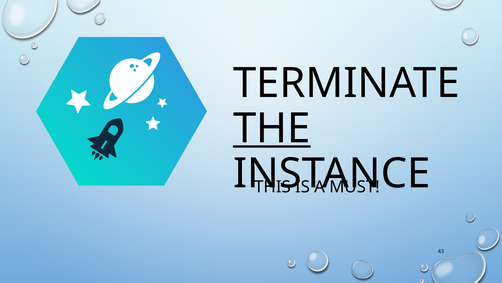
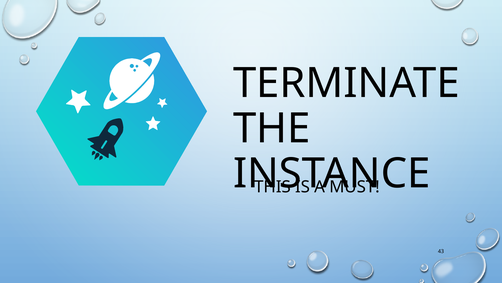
THE underline: present -> none (272, 128)
